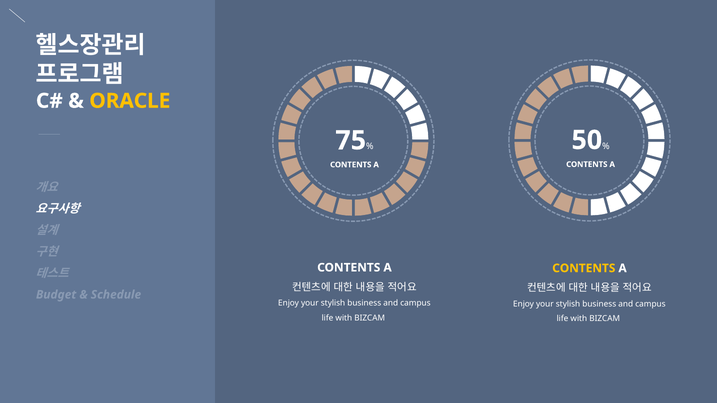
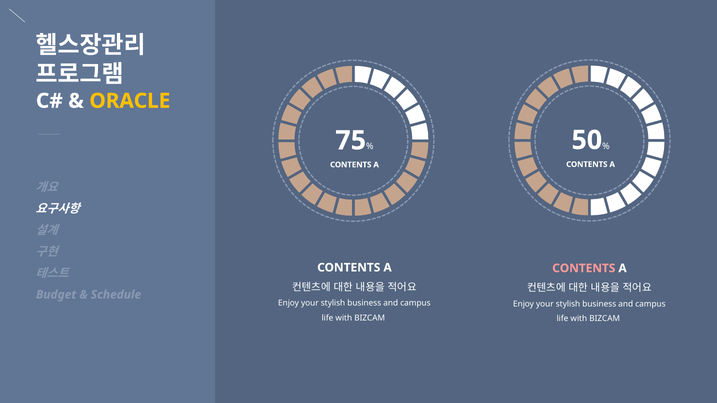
CONTENTS colour: yellow -> pink (584, 268)
